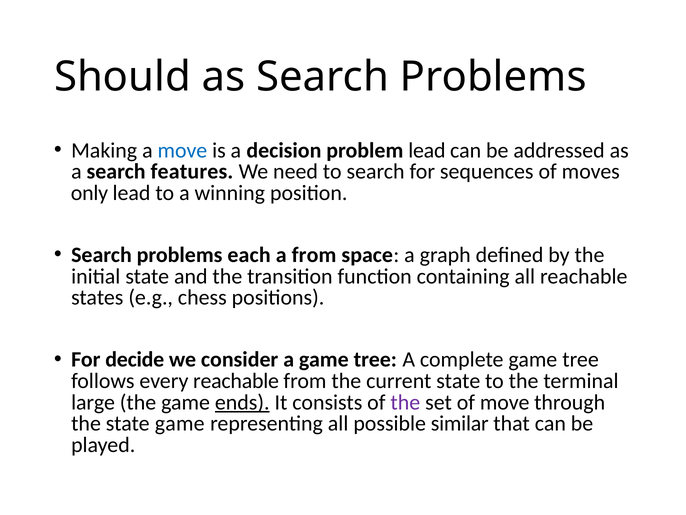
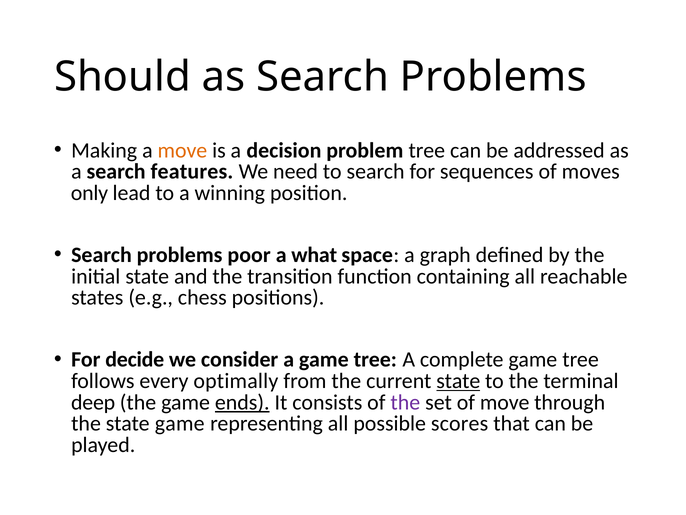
move colour: blue -> orange (182, 150)
problem lead: lead -> tree (427, 150)
each: each -> poor (249, 255)
a from: from -> what (314, 255)
every reachable: reachable -> optimally (236, 381)
state underline: none -> present (458, 381)
large: large -> deep (93, 402)
similar: similar -> scores (460, 423)
